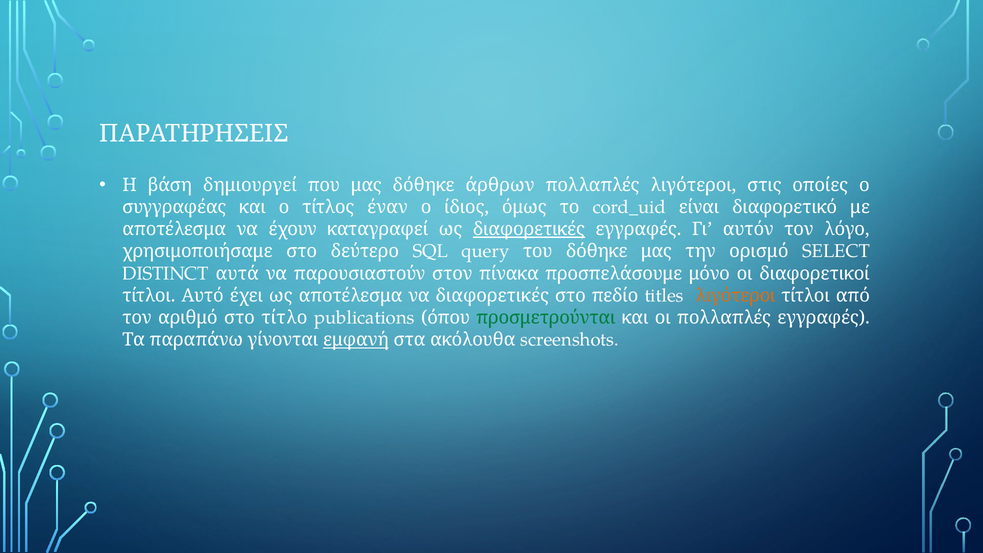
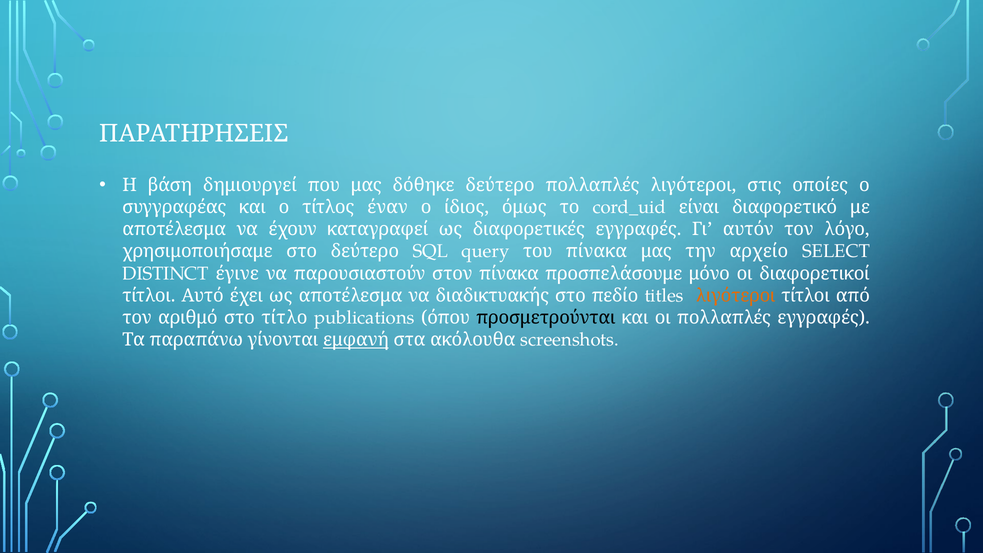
δόθηκε άρθρων: άρθρων -> δεύτερο (500, 185)
διαφορετικές underline: present -> none (529, 229)
του δόθηκε: δόθηκε -> πίνακα (597, 251)
ορισμό: ορισμό -> αρχείο (759, 251)
αυτά: αυτά -> έγινε (237, 273)
να διαφορετικές: διαφορετικές -> διαδικτυακής (492, 296)
προσμετρούνται colour: green -> black (546, 318)
